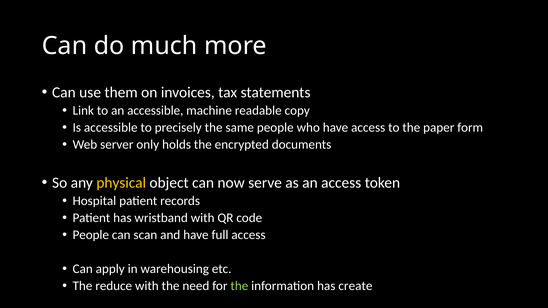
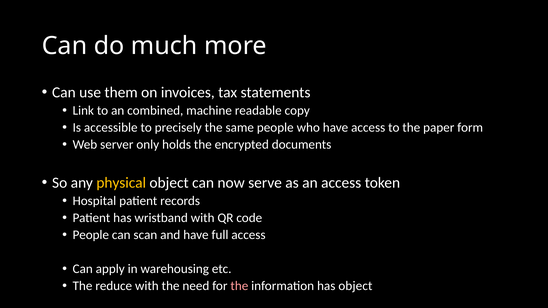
an accessible: accessible -> combined (155, 111)
the colour: light green -> pink (239, 286)
has create: create -> object (355, 286)
